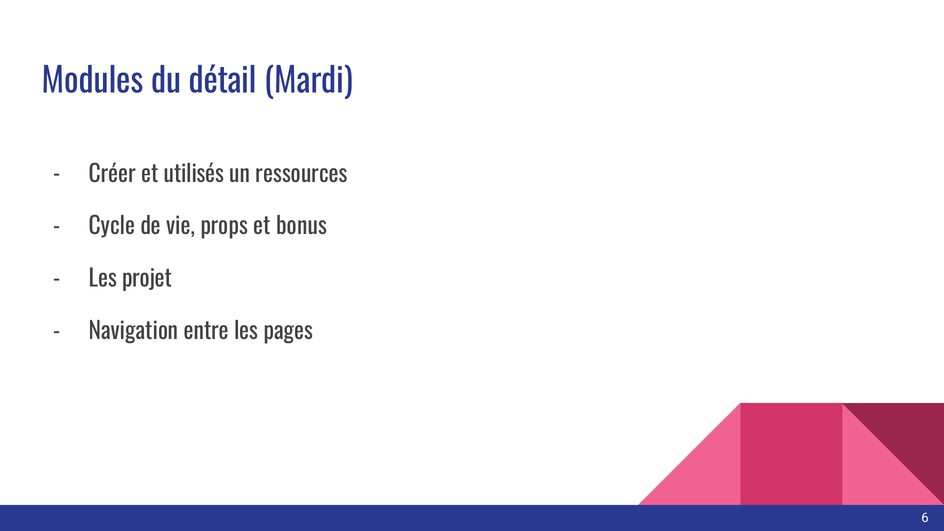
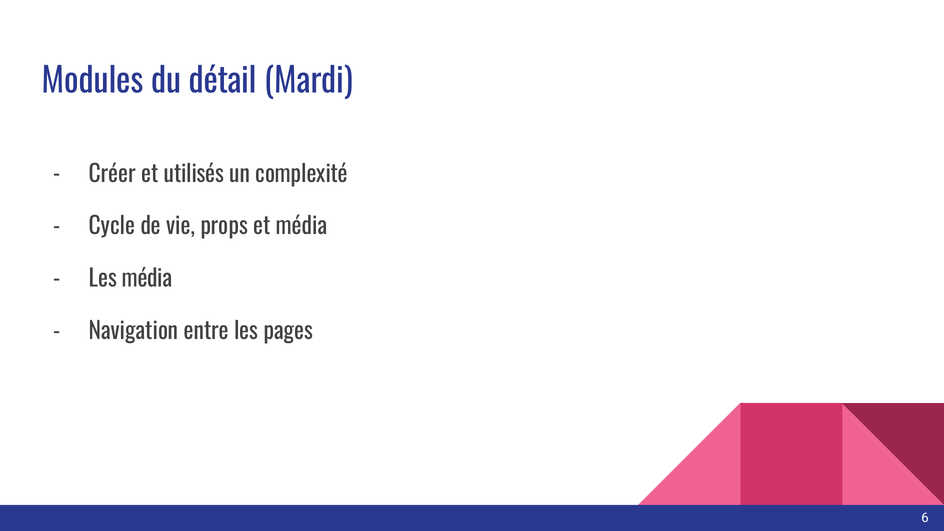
ressources: ressources -> complexité (302, 174)
et bonus: bonus -> média (302, 227)
Les projet: projet -> média (147, 279)
